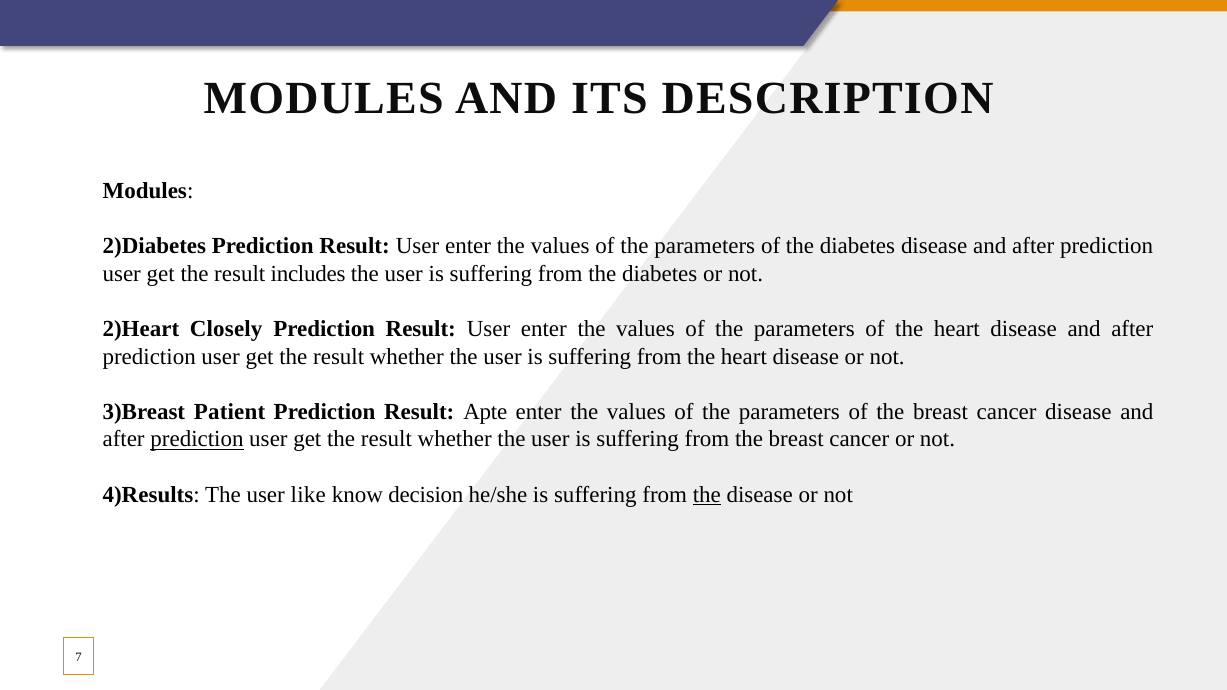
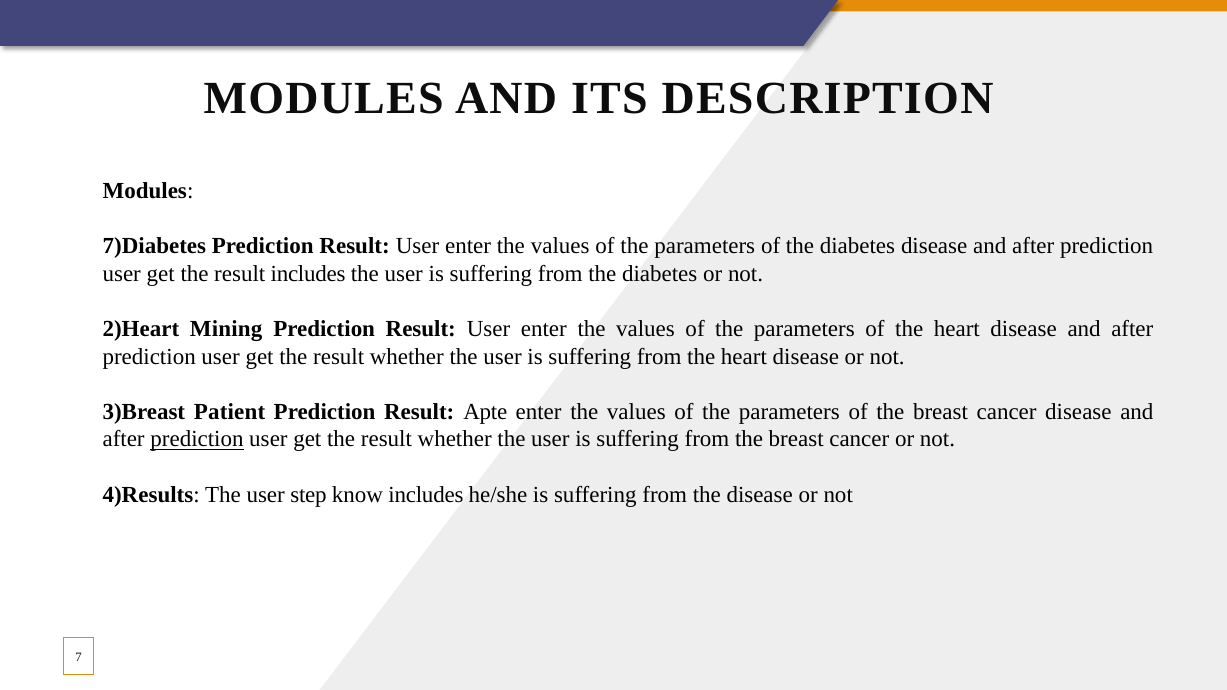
2)Diabetes: 2)Diabetes -> 7)Diabetes (154, 246)
Closely: Closely -> Mining (226, 329)
like: like -> step (308, 495)
know decision: decision -> includes (426, 495)
the underline: present -> none (707, 495)
